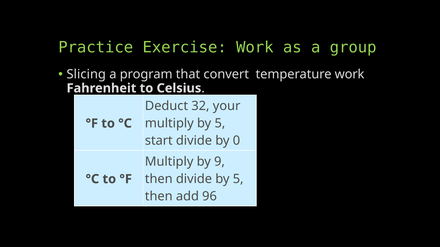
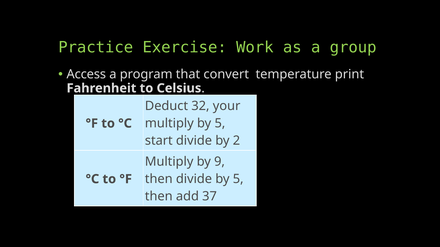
Slicing: Slicing -> Access (86, 75)
temperature work: work -> print (349, 75)
0: 0 -> 2 (236, 141)
96: 96 -> 37 (210, 197)
